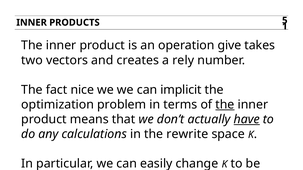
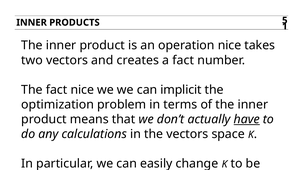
operation give: give -> nice (229, 45)
a rely: rely -> fact (183, 60)
the underline: present -> none (225, 105)
the rewrite: rewrite -> vectors (187, 134)
